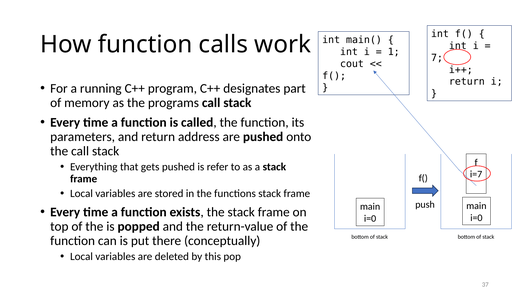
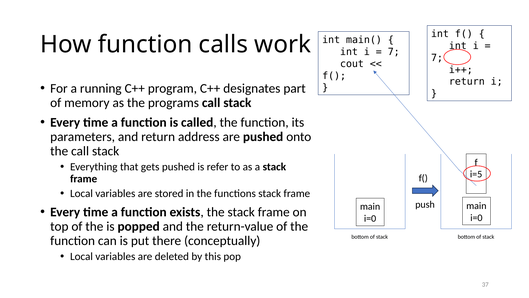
1: 1 -> 7 (394, 52)
i=7: i=7 -> i=5 (476, 174)
